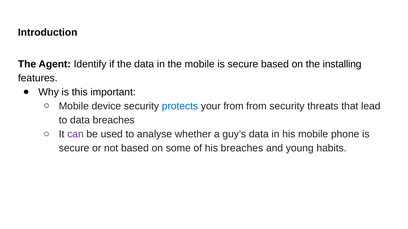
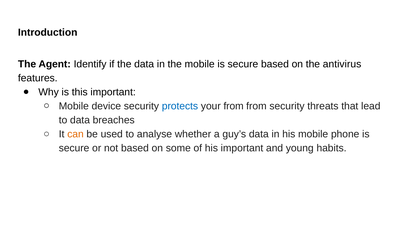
installing: installing -> antivirus (342, 64)
can colour: purple -> orange (75, 135)
his breaches: breaches -> important (242, 149)
